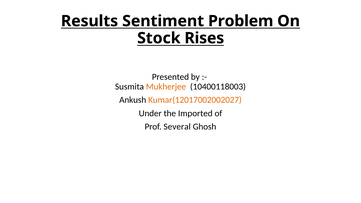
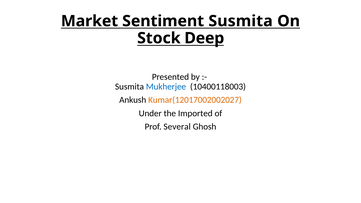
Results: Results -> Market (90, 21)
Sentiment Problem: Problem -> Susmita (241, 21)
Rises: Rises -> Deep (204, 38)
Mukherjee colour: orange -> blue (166, 87)
